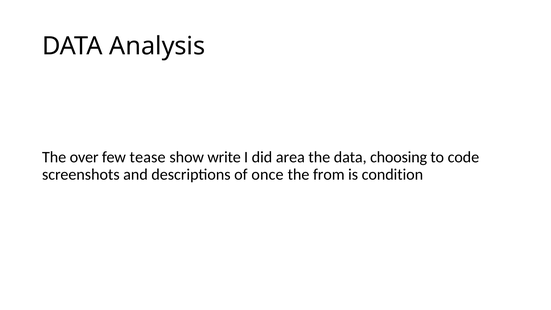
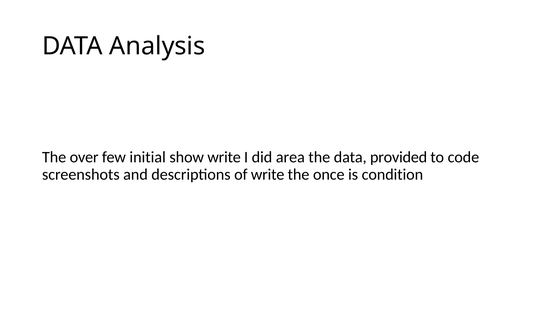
tease: tease -> initial (148, 157)
choosing: choosing -> provided (399, 157)
of once: once -> write (268, 174)
from: from -> once (329, 174)
